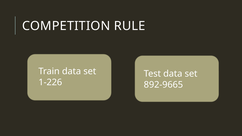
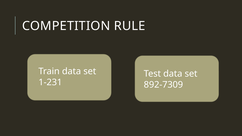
1-226: 1-226 -> 1-231 (50, 82)
892-9665: 892-9665 -> 892-7309 (163, 85)
